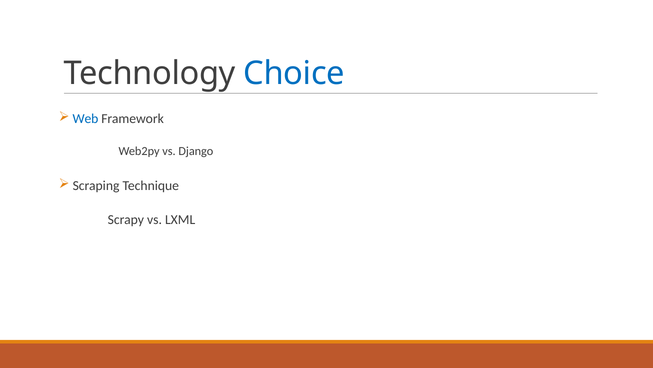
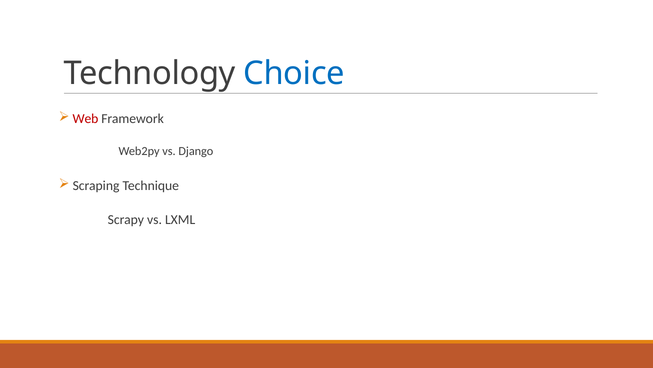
Web colour: blue -> red (85, 119)
